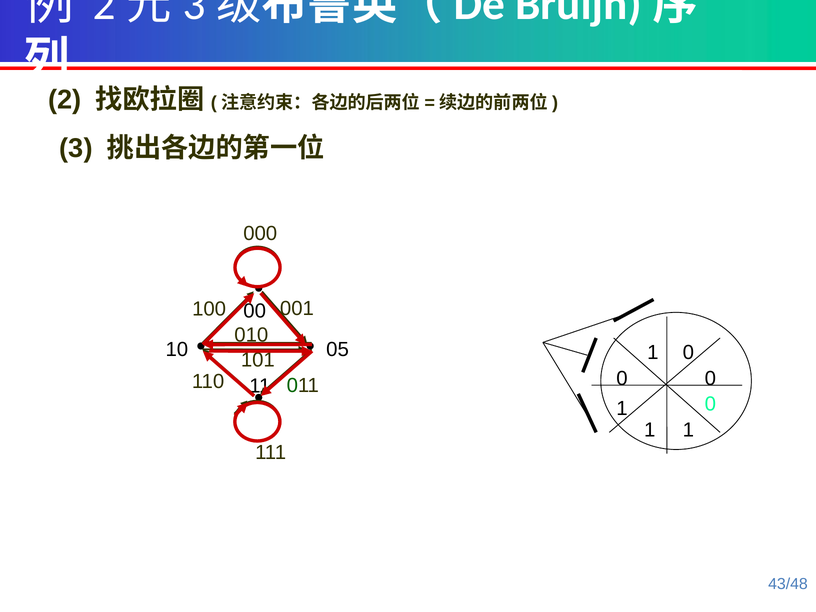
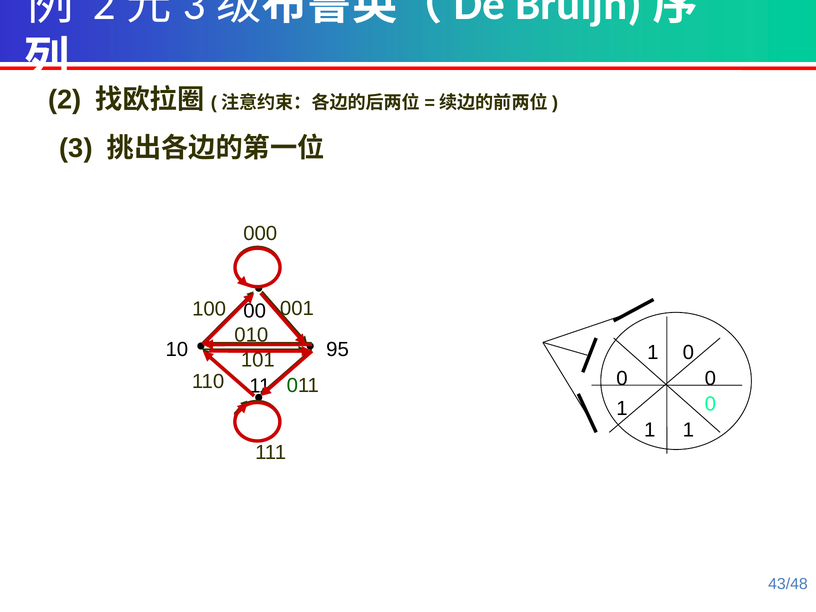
05: 05 -> 95 (338, 349)
